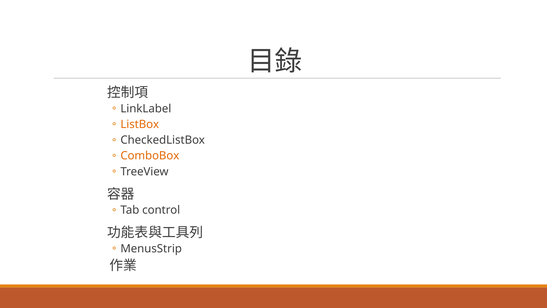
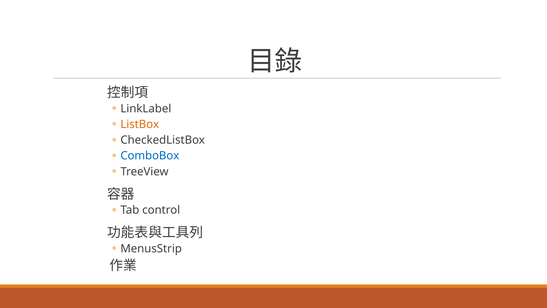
ComboBox colour: orange -> blue (150, 156)
